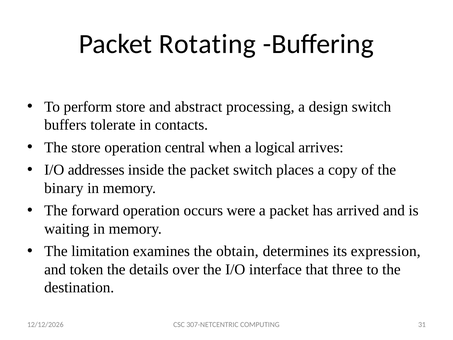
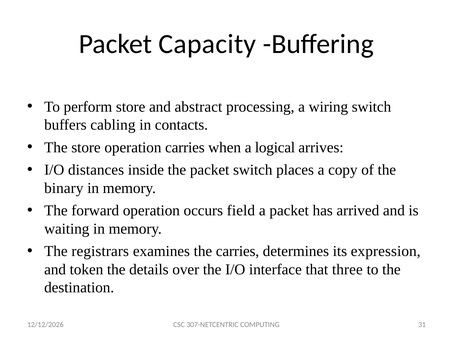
Rotating: Rotating -> Capacity (207, 44)
design: design -> wiring (328, 107)
tolerate: tolerate -> cabling (113, 125)
operation central: central -> carries (185, 147)
addresses: addresses -> distances (96, 170)
were: were -> field (241, 210)
limitation: limitation -> registrars (100, 251)
the obtain: obtain -> carries (238, 251)
